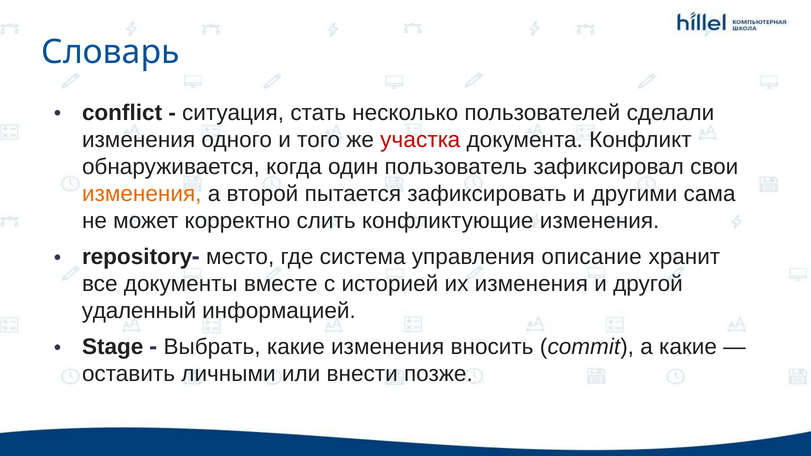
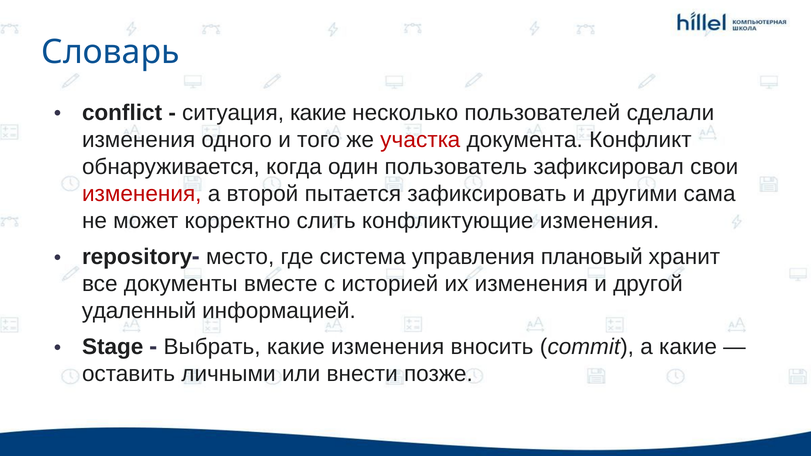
ситуация стать: стать -> какие (318, 113)
изменения colour: orange -> red (142, 194)
описание: описание -> плановый (592, 257)
